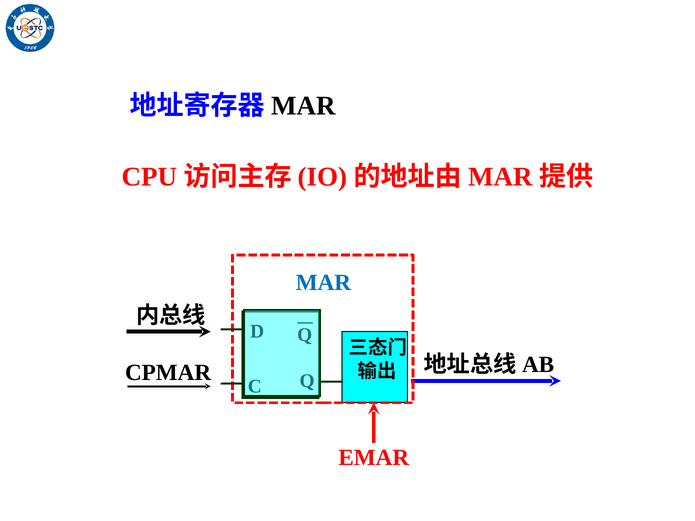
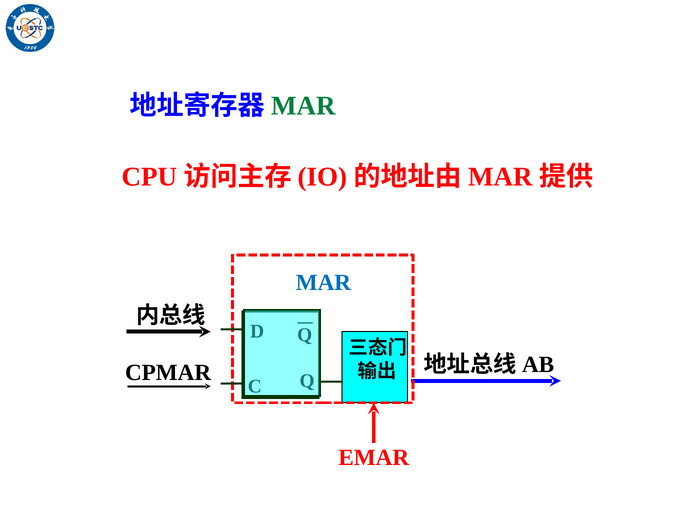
MAR colour: black -> green (304, 106)
